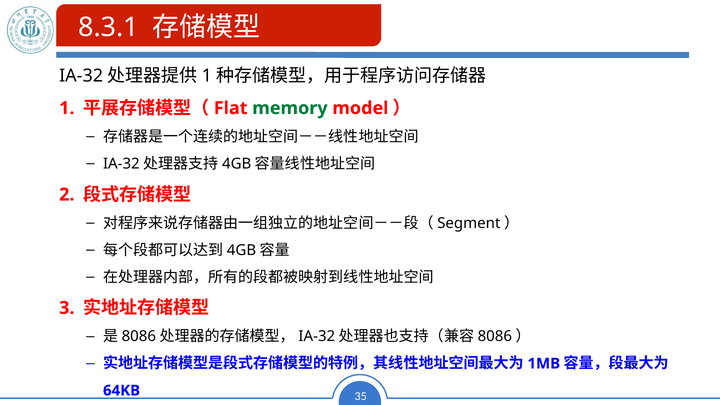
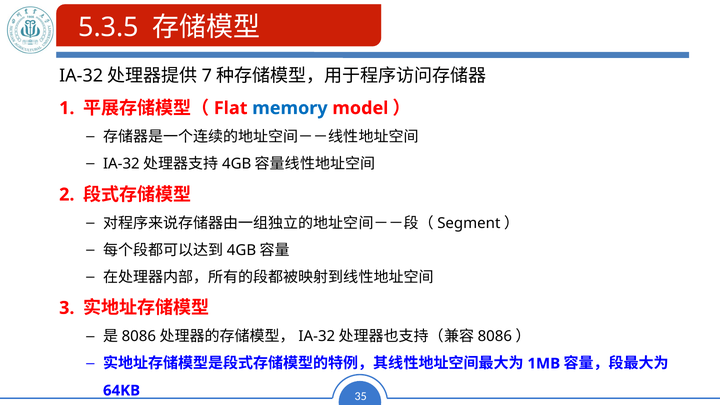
8.3.1: 8.3.1 -> 5.3.5 (109, 27)
1: 1 -> 7 (207, 76)
memory colour: green -> blue (290, 108)
